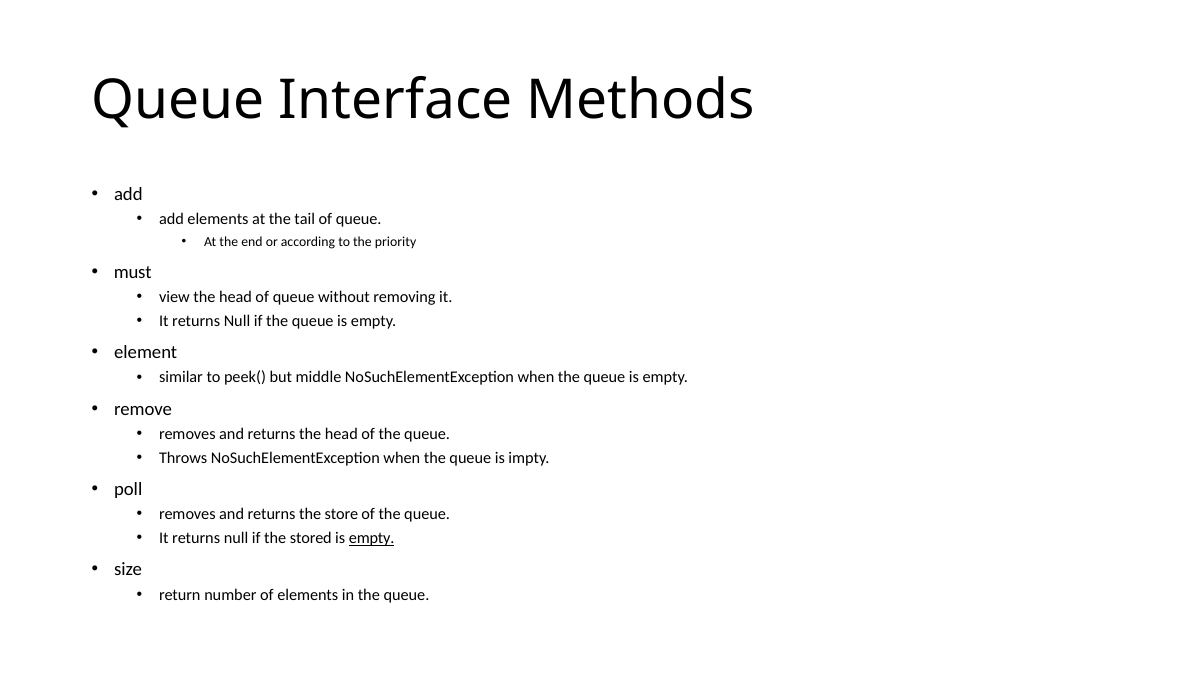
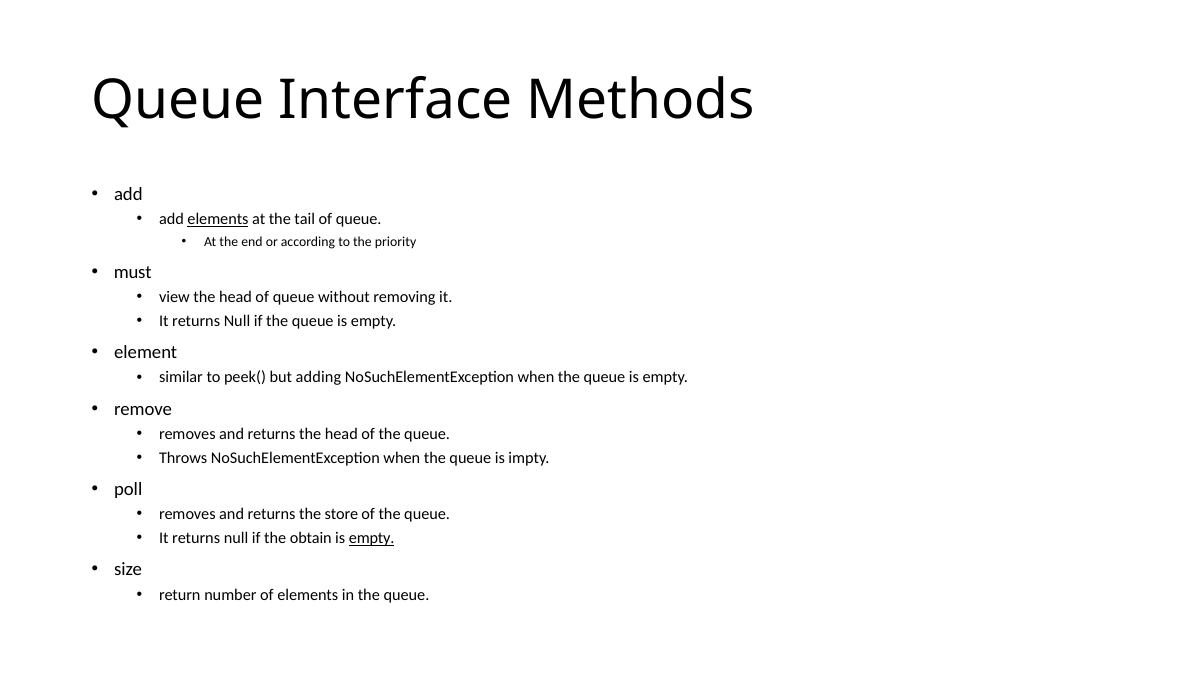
elements underline: none -> present (218, 220)
middle: middle -> adding (318, 378)
stored: stored -> obtain (311, 539)
